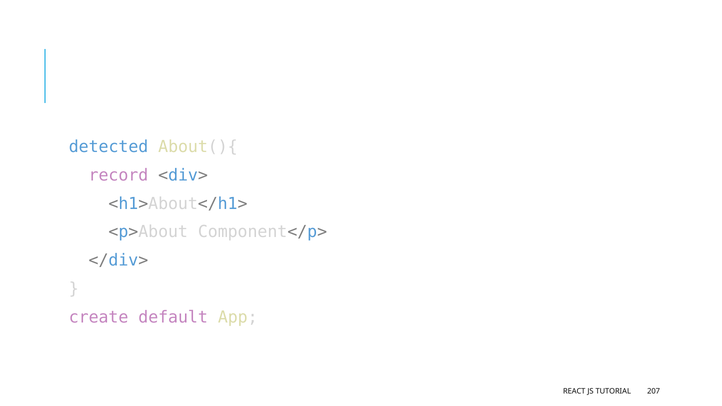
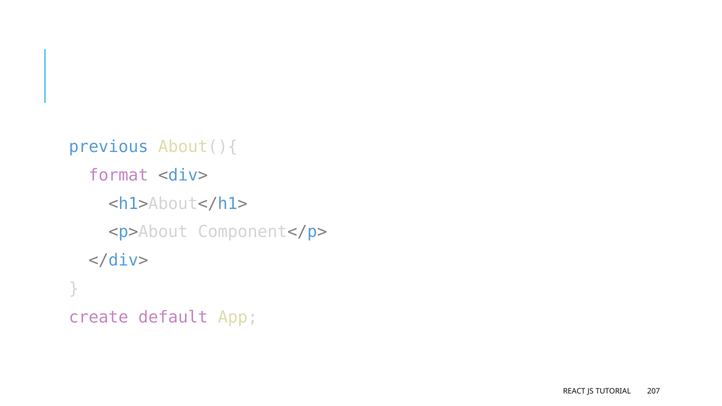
detected: detected -> previous (109, 147)
record: record -> format (118, 175)
